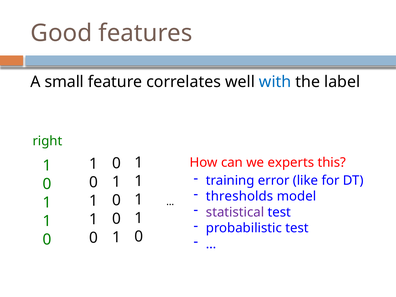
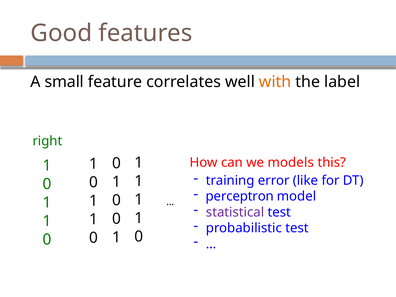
with colour: blue -> orange (275, 82)
experts: experts -> models (291, 162)
thresholds: thresholds -> perceptron (240, 196)
